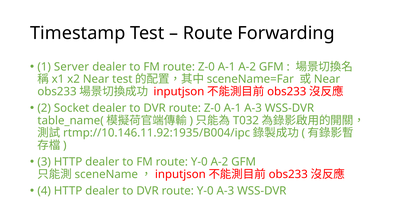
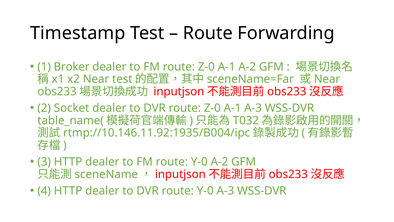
Server: Server -> Broker (72, 67)
